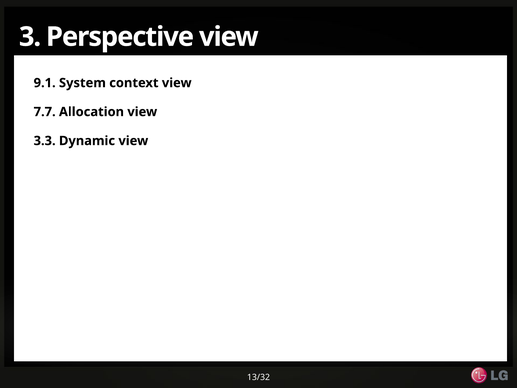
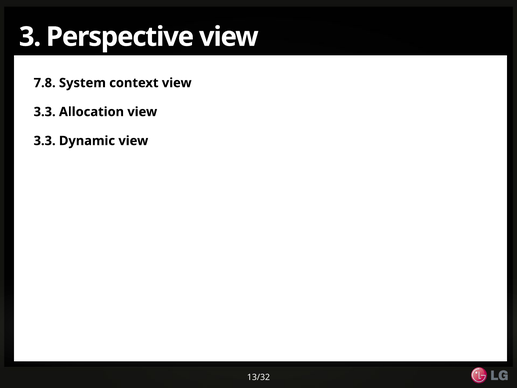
9.1: 9.1 -> 7.8 (45, 83)
7.7: 7.7 -> 3.3 (45, 112)
